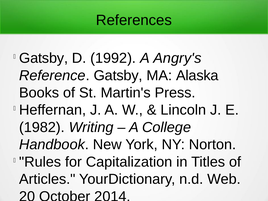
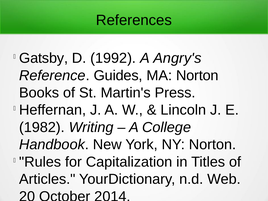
Reference Gatsby: Gatsby -> Guides (118, 75)
MA Alaska: Alaska -> Norton (197, 75)
